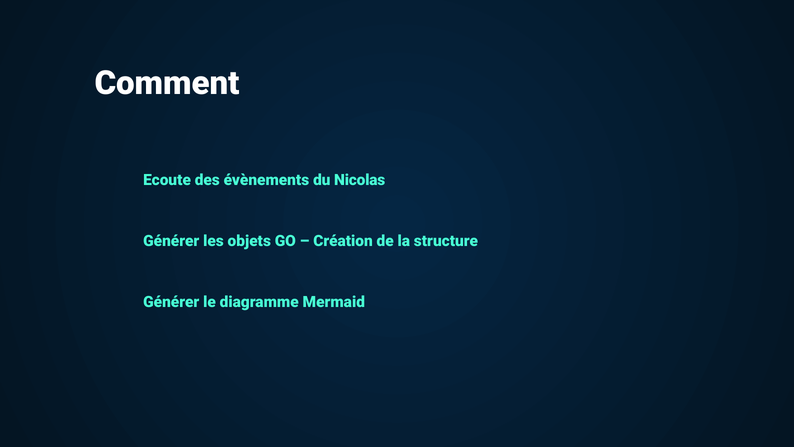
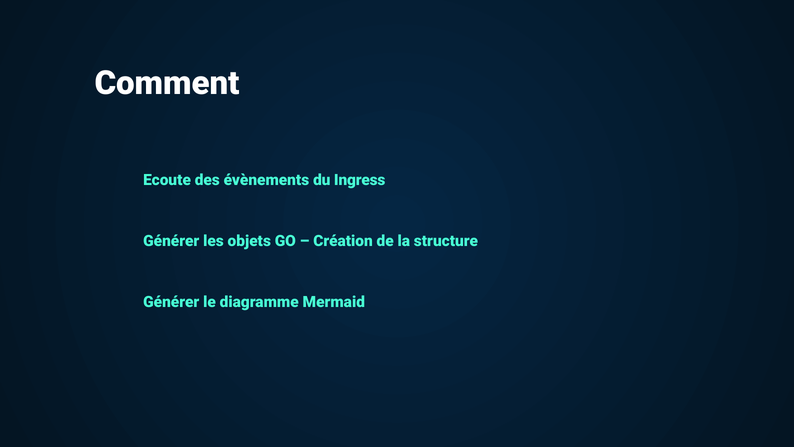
Nicolas: Nicolas -> Ingress (360, 180)
